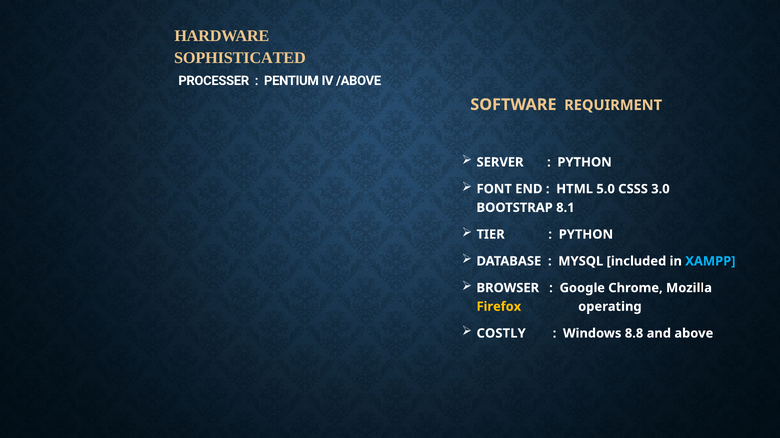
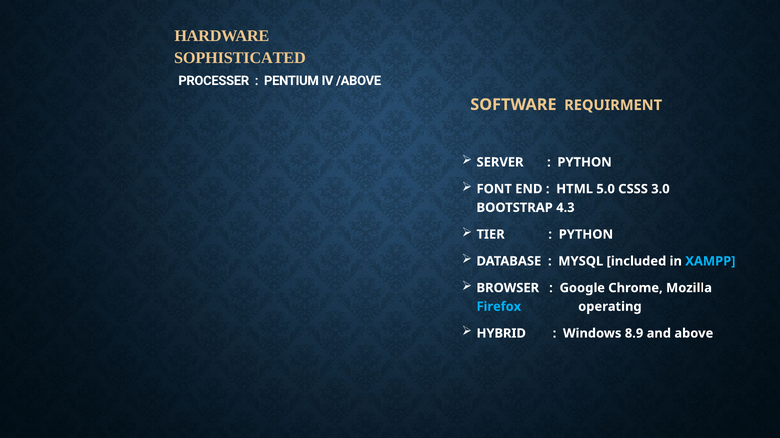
8.1: 8.1 -> 4.3 (565, 208)
Firefox colour: yellow -> light blue (499, 307)
COSTLY: COSTLY -> HYBRID (501, 334)
8.8: 8.8 -> 8.9 (634, 334)
